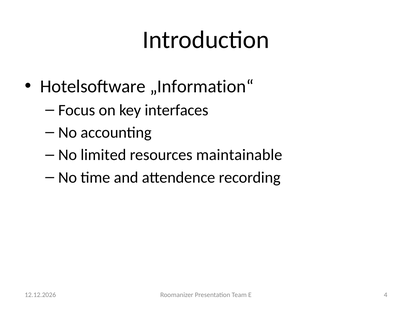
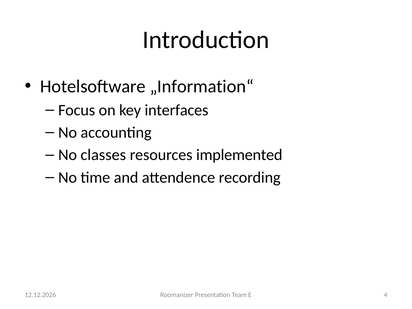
limited: limited -> classes (103, 155)
maintainable: maintainable -> implemented (239, 155)
